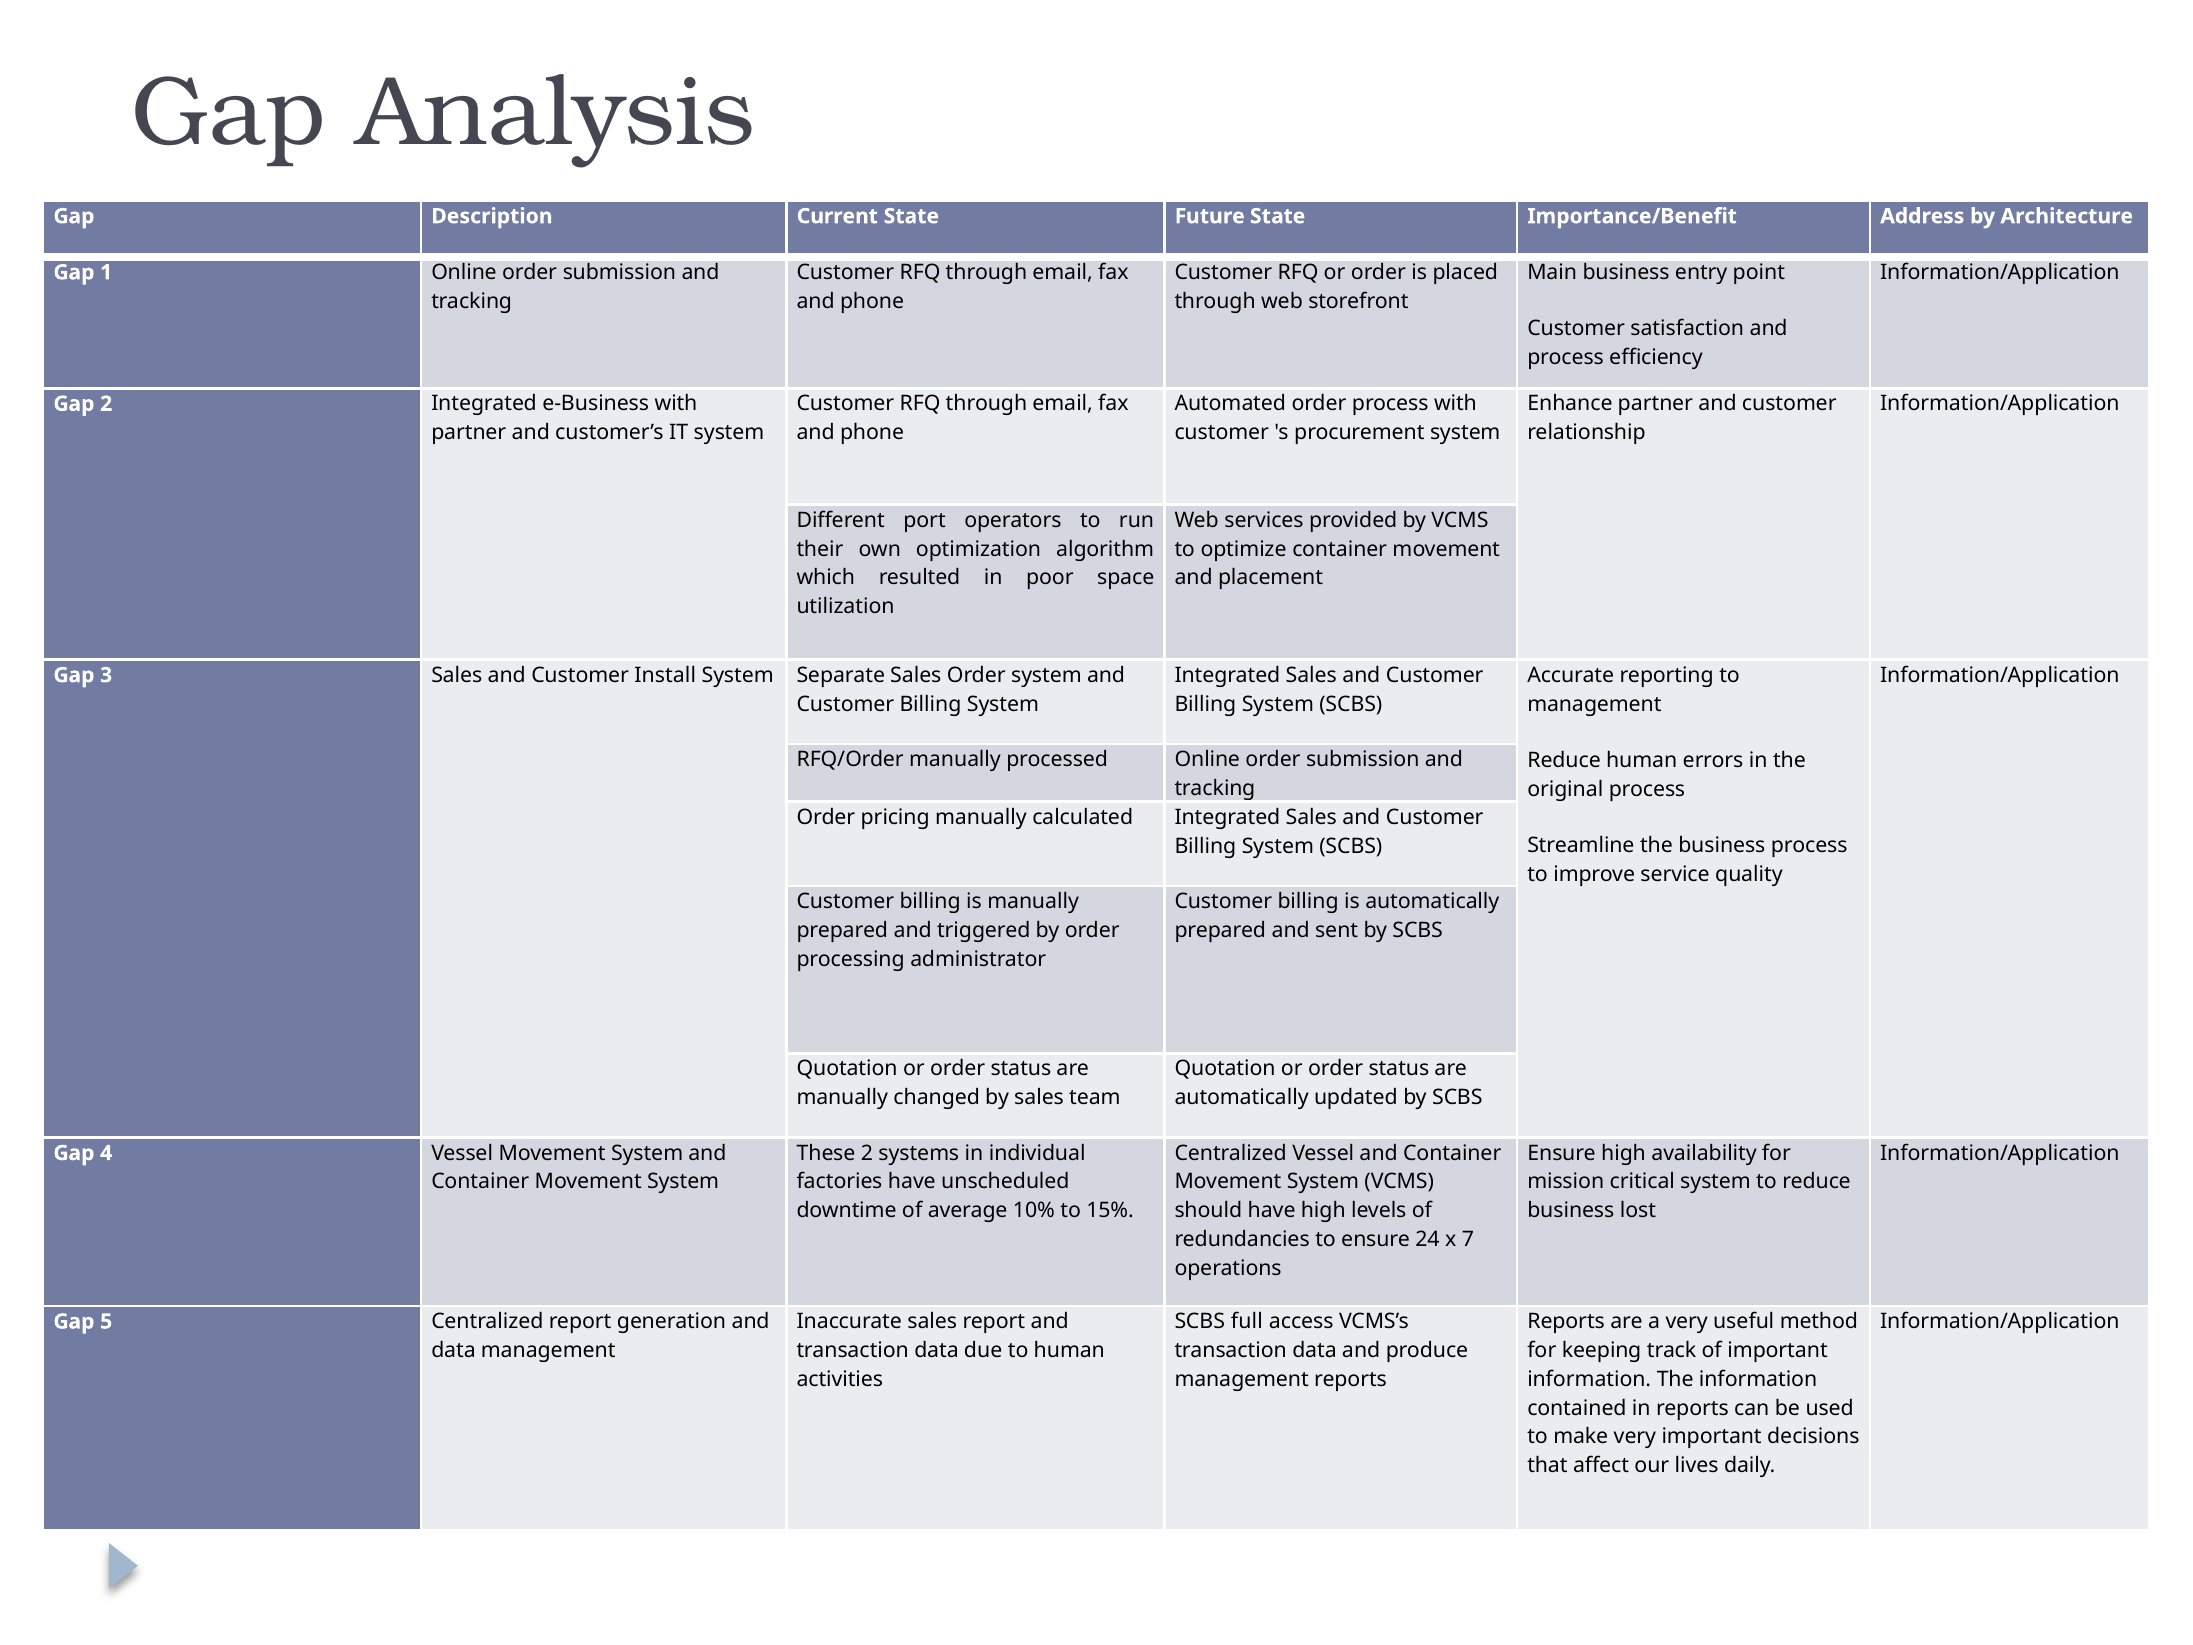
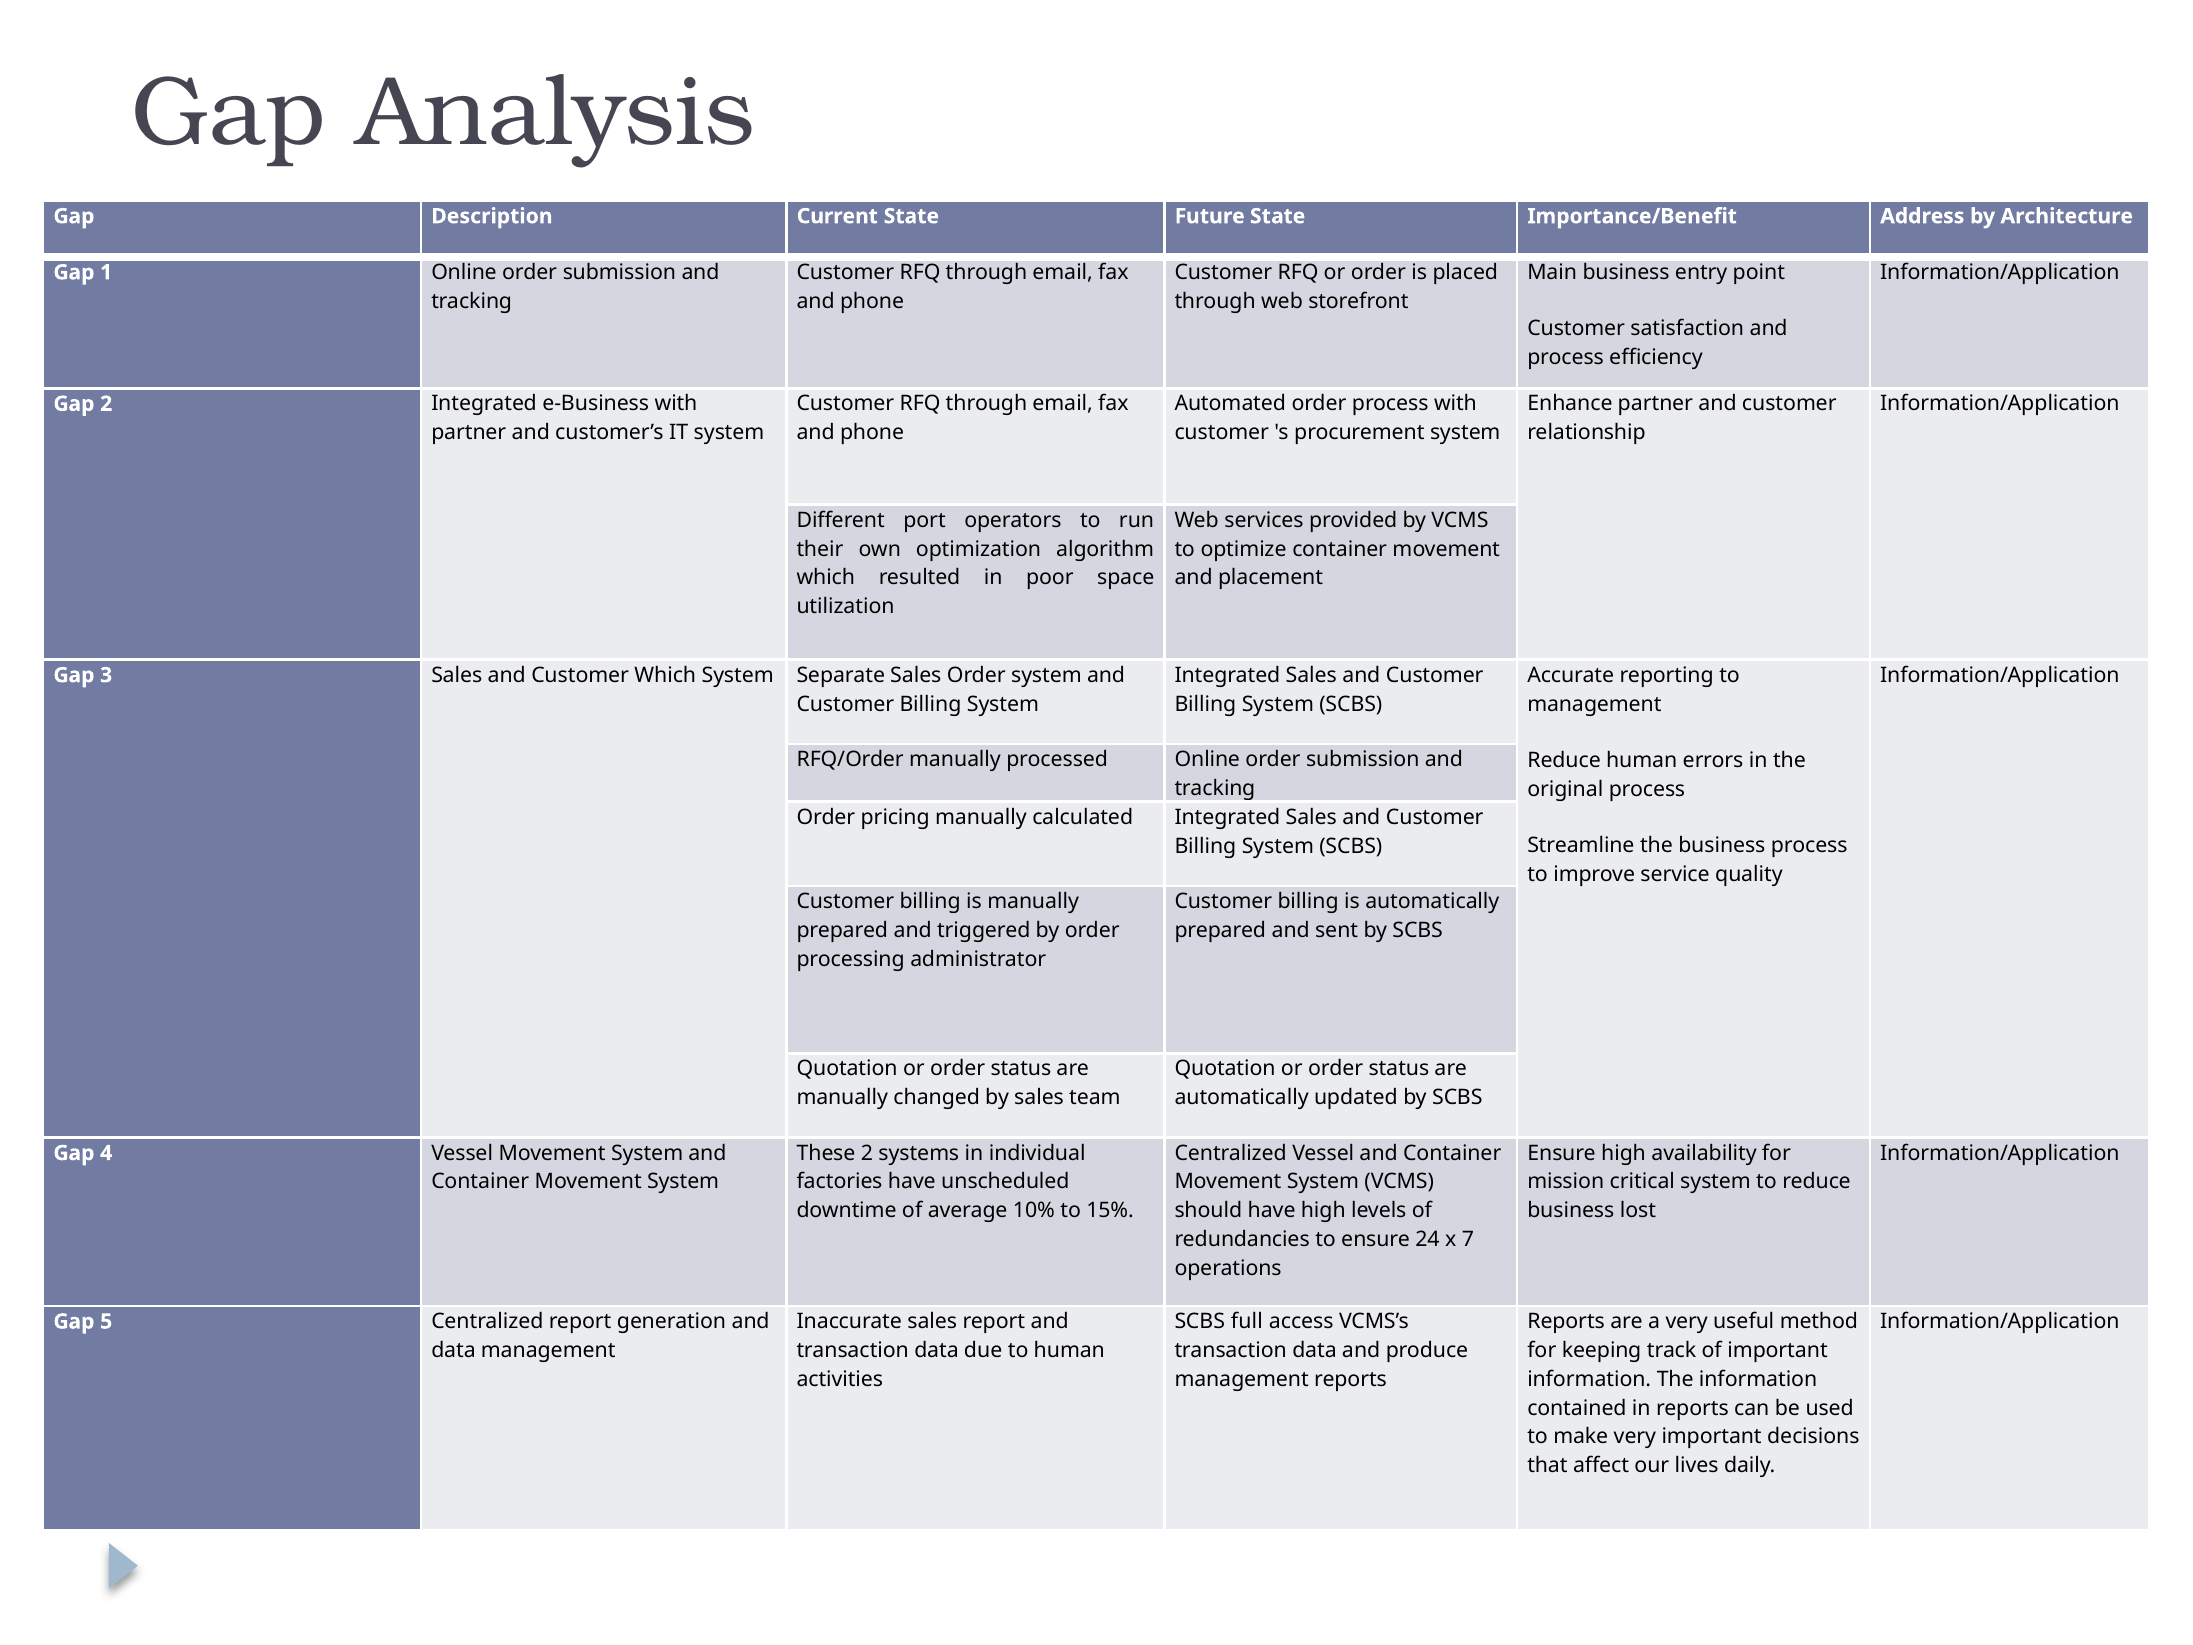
Customer Install: Install -> Which (665, 675)
